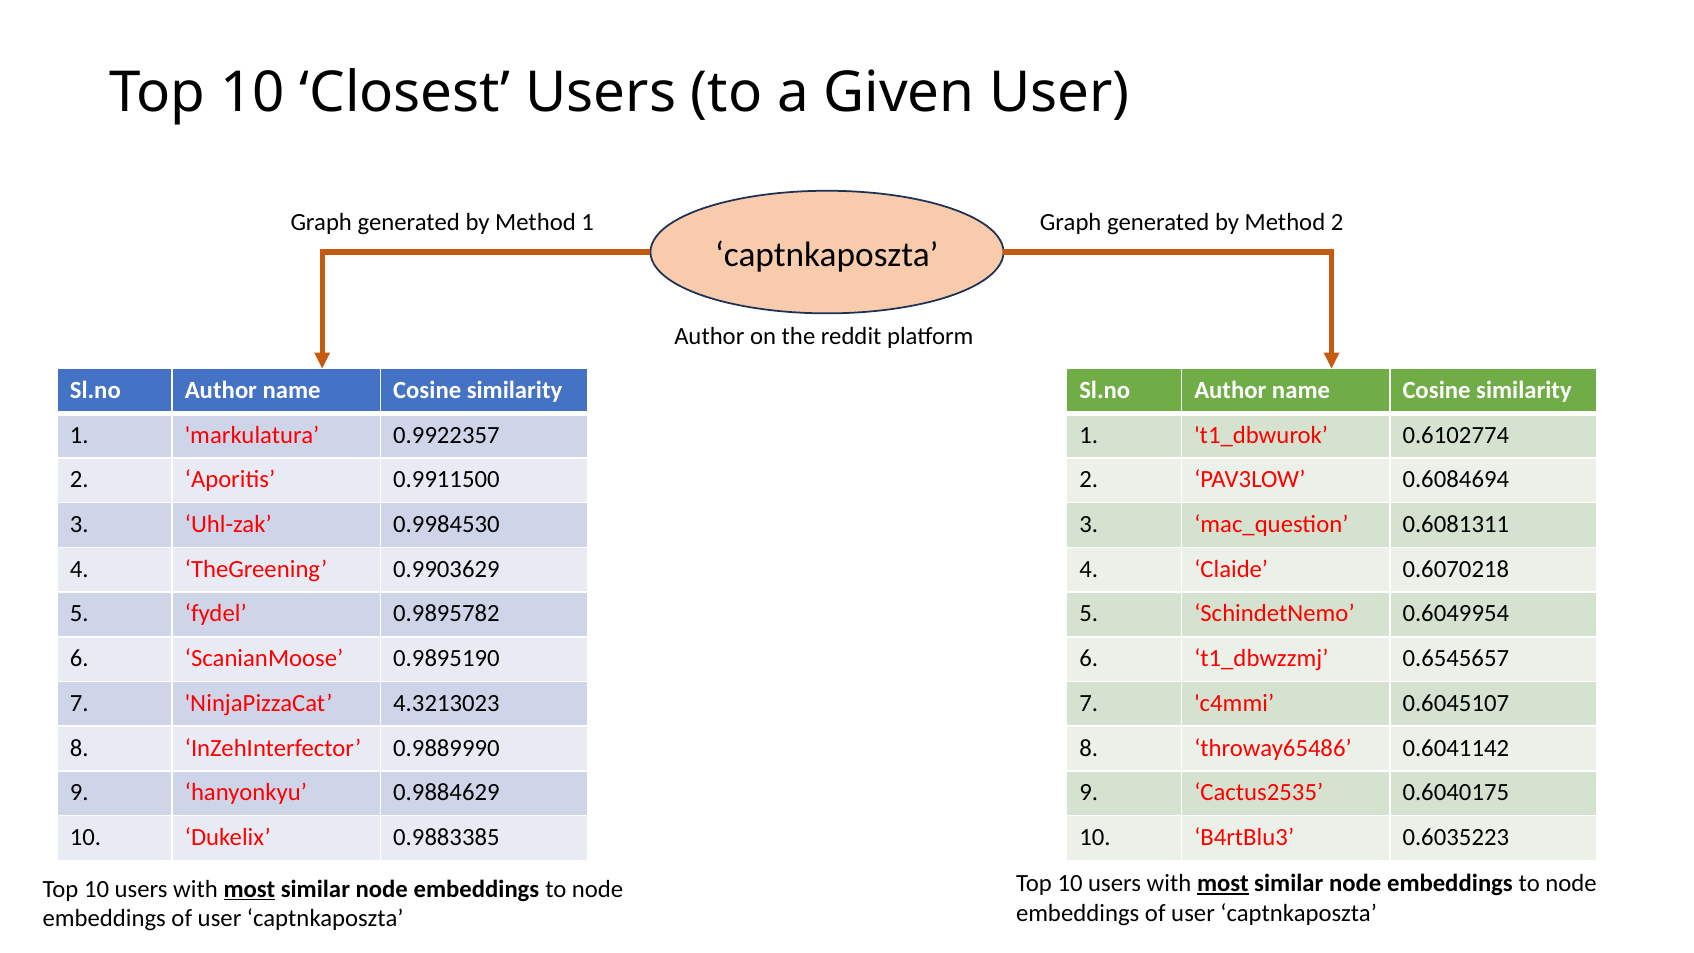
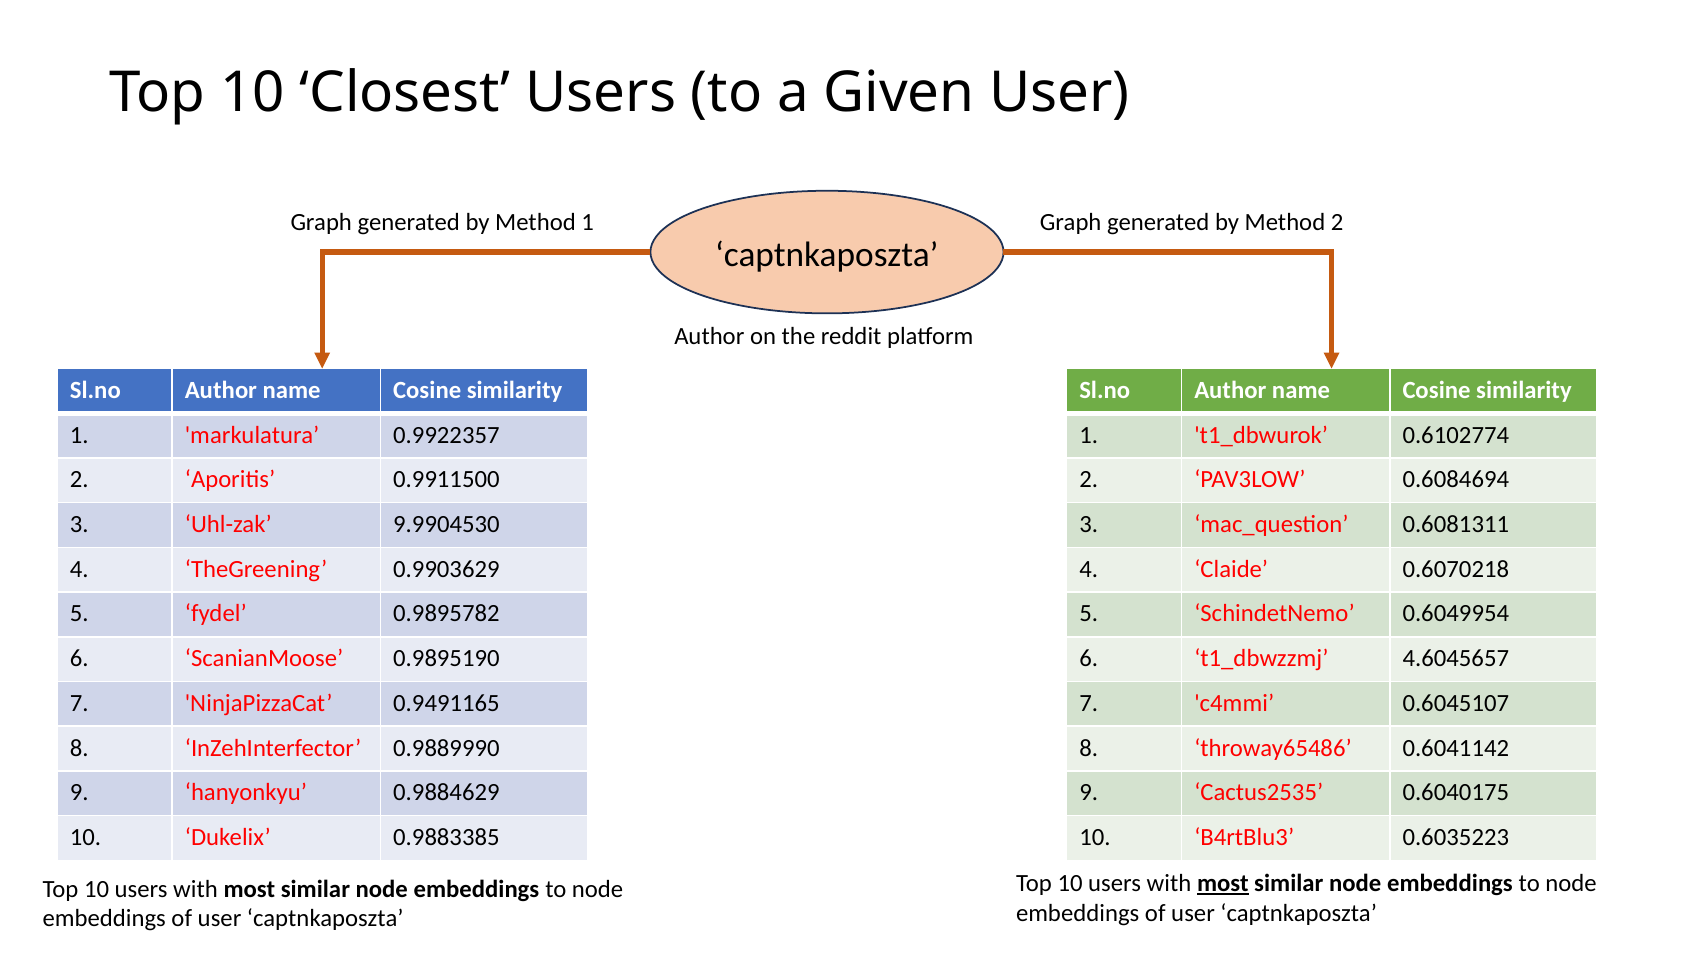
0.9984530: 0.9984530 -> 9.9904530 (446, 524)
0.6545657: 0.6545657 -> 4.6045657 (1456, 658)
4.3213023: 4.3213023 -> 0.9491165 (446, 703)
most underline: present -> none (249, 889)
